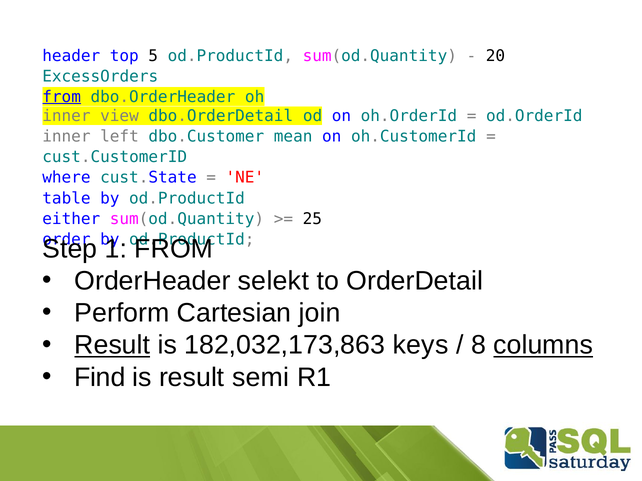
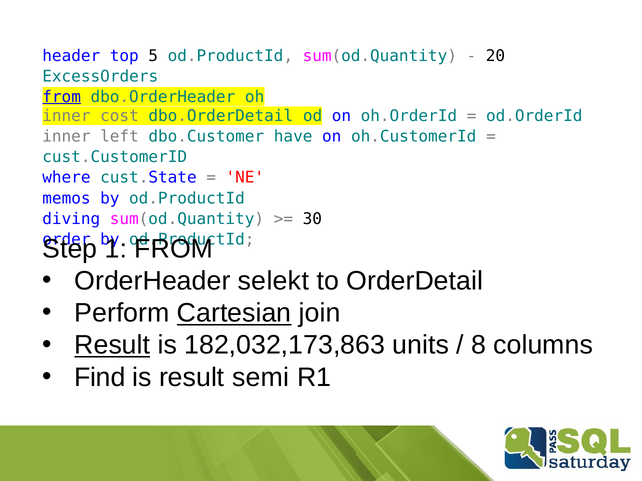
view: view -> cost (120, 116)
mean: mean -> have (293, 137)
table: table -> memos (66, 198)
either: either -> diving (71, 219)
25: 25 -> 30 (312, 219)
Cartesian underline: none -> present (234, 313)
keys: keys -> units (421, 346)
columns underline: present -> none (543, 346)
